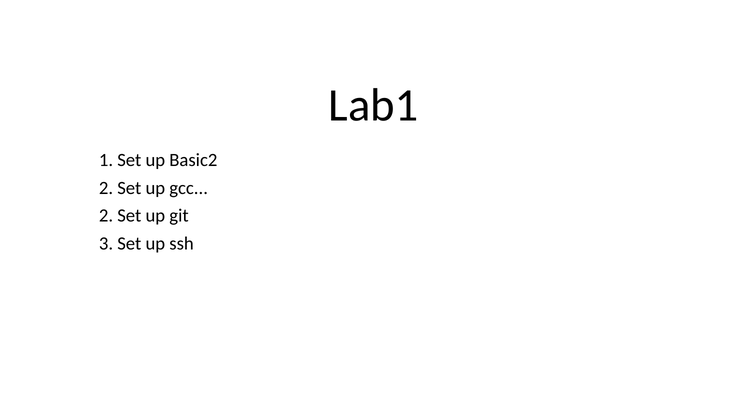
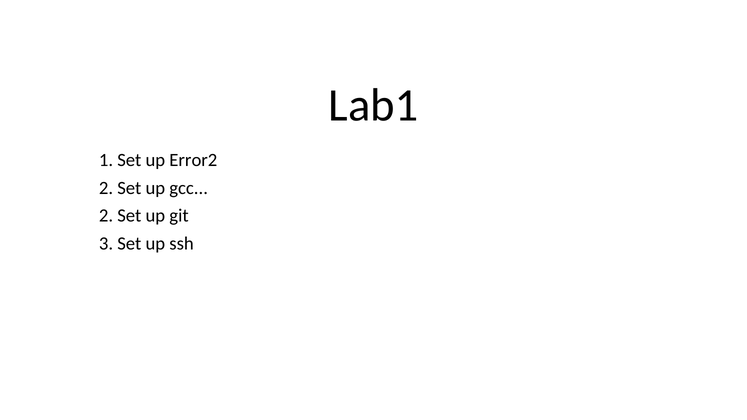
Basic2: Basic2 -> Error2 (193, 160)
